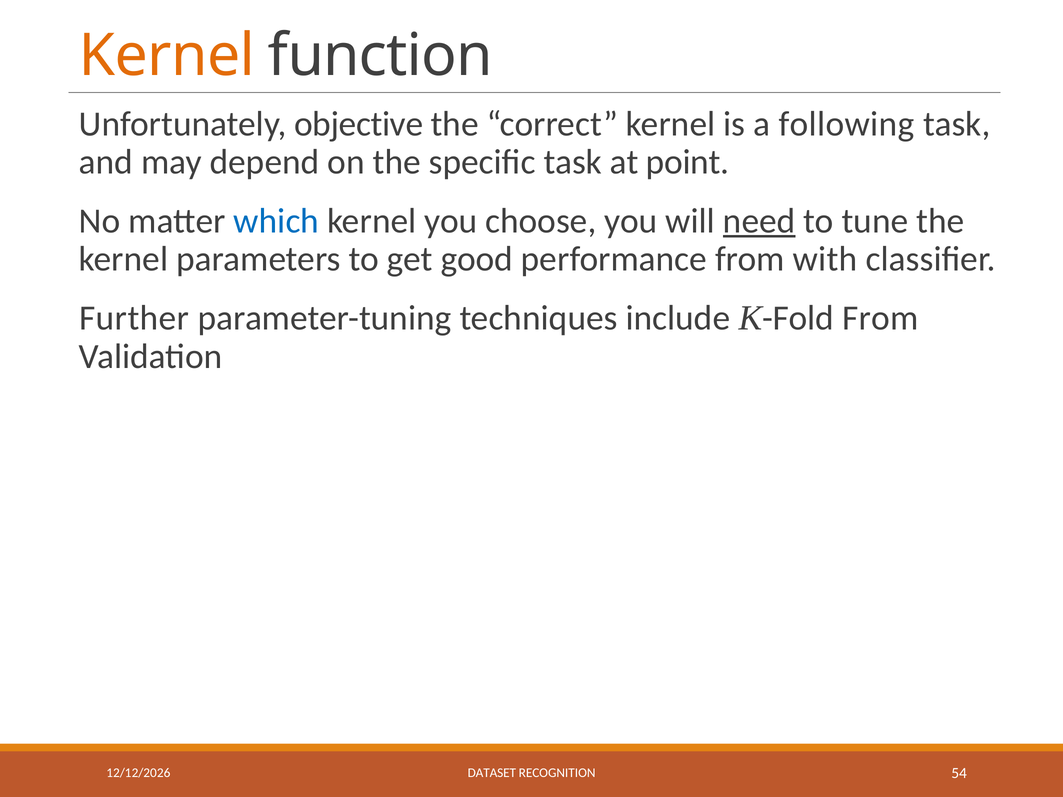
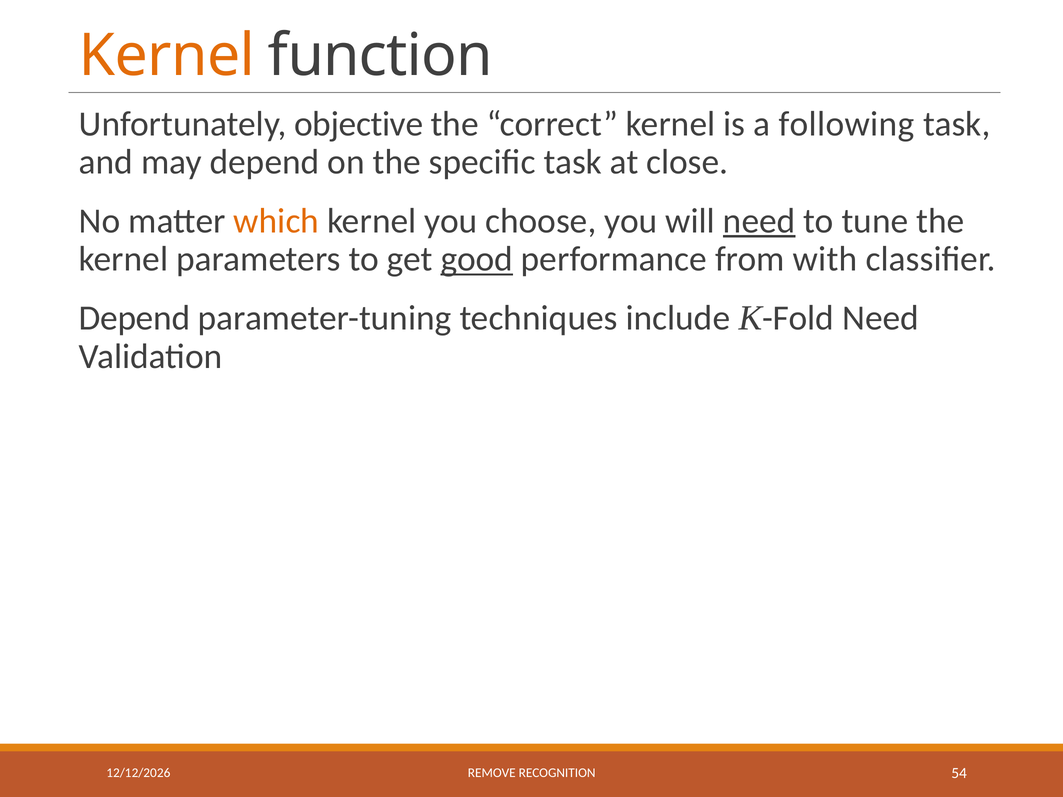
point: point -> close (687, 162)
which colour: blue -> orange (276, 221)
good underline: none -> present (477, 259)
Further: Further -> Depend (135, 318)
K-Fold From: From -> Need (881, 318)
DATASET: DATASET -> REMOVE (492, 773)
